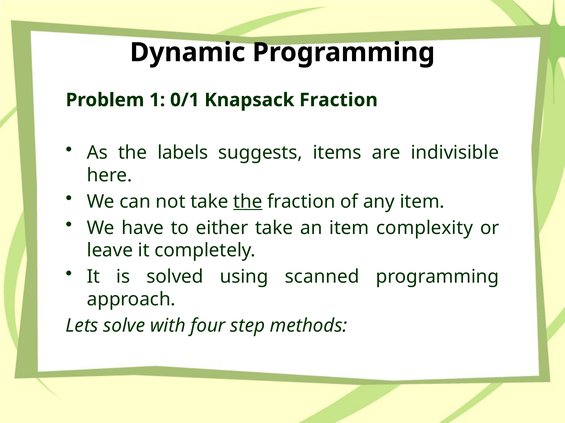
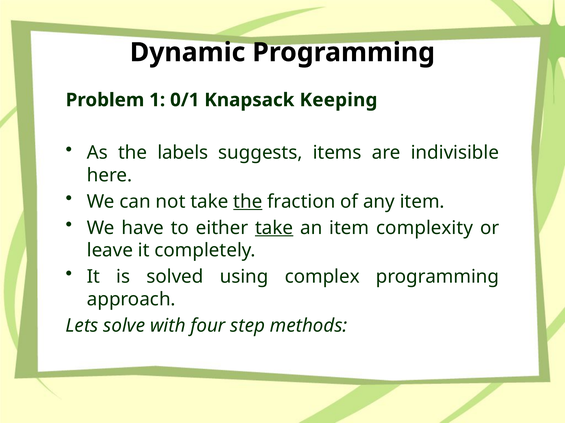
Knapsack Fraction: Fraction -> Keeping (338, 100)
take underline: none -> present (274, 228)
scanned: scanned -> complex (322, 277)
